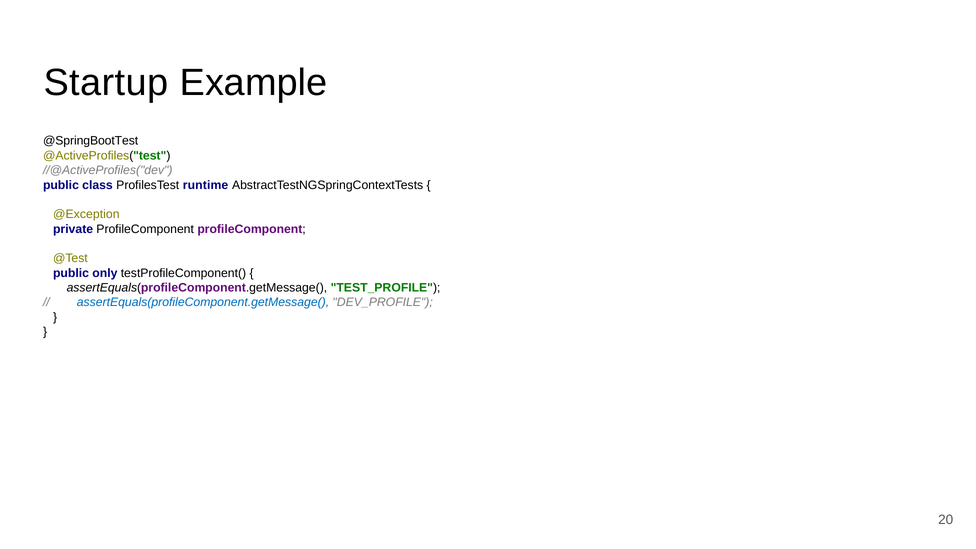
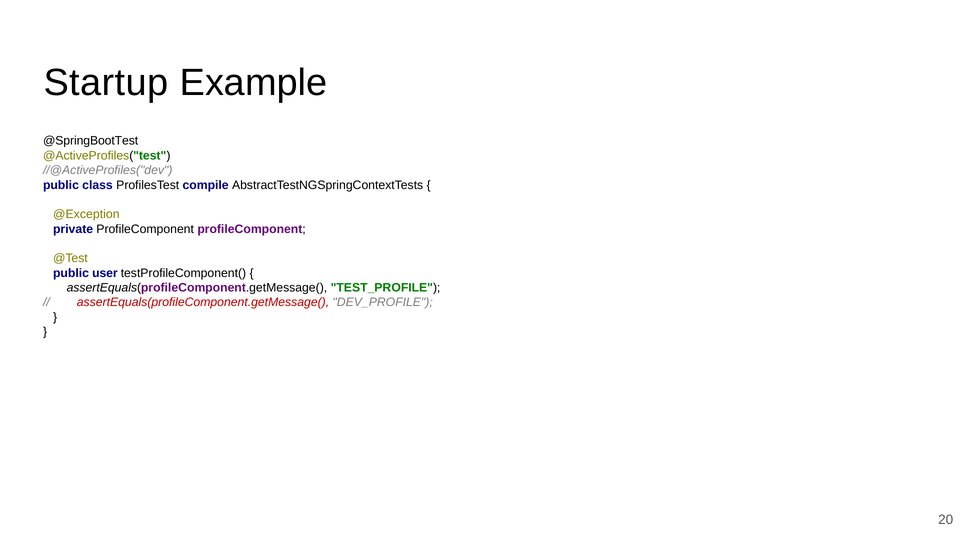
runtime: runtime -> compile (206, 185)
only: only -> user (105, 273)
assertEquals(profileComponent.getMessage( colour: blue -> red (203, 302)
